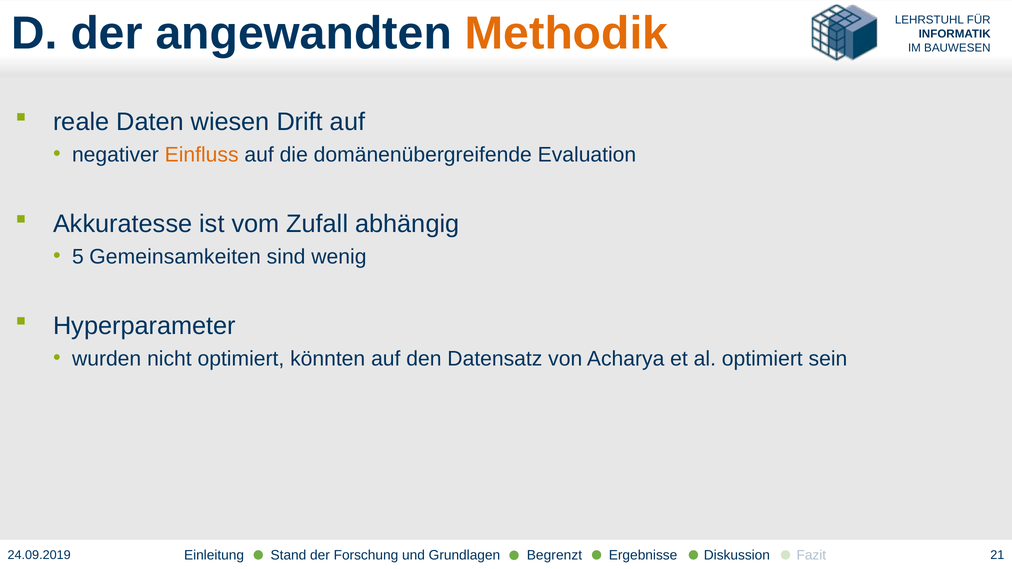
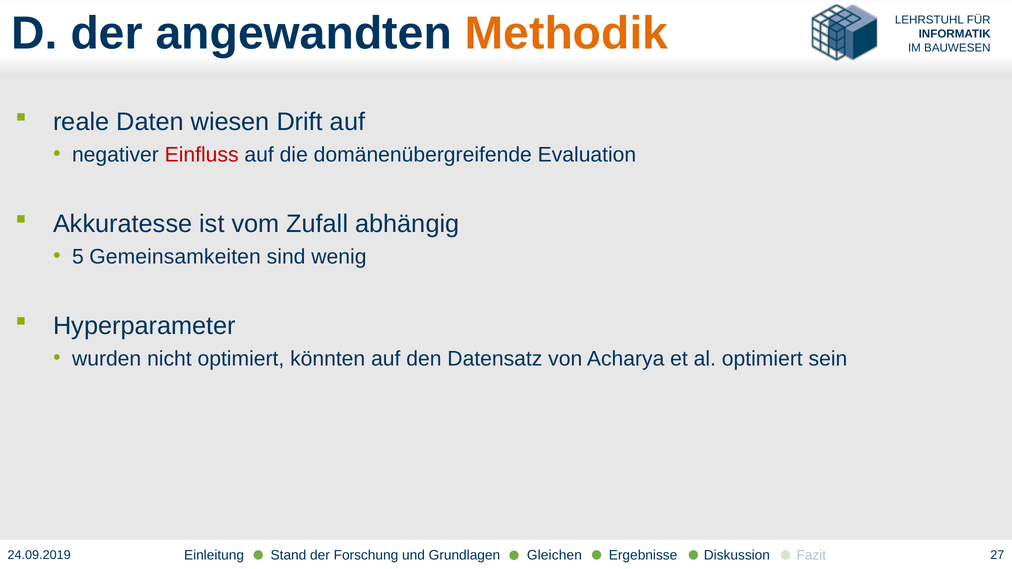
Einfluss colour: orange -> red (202, 155)
Begrenzt: Begrenzt -> Gleichen (554, 556)
21: 21 -> 27 (997, 555)
